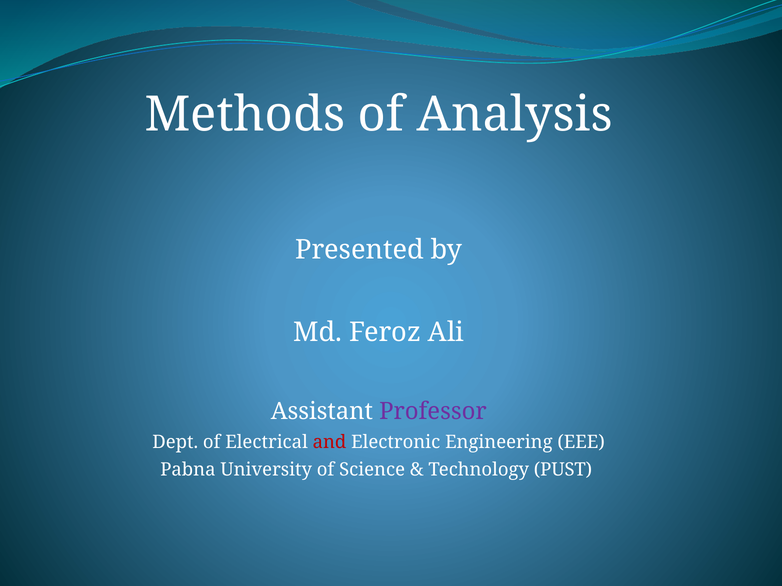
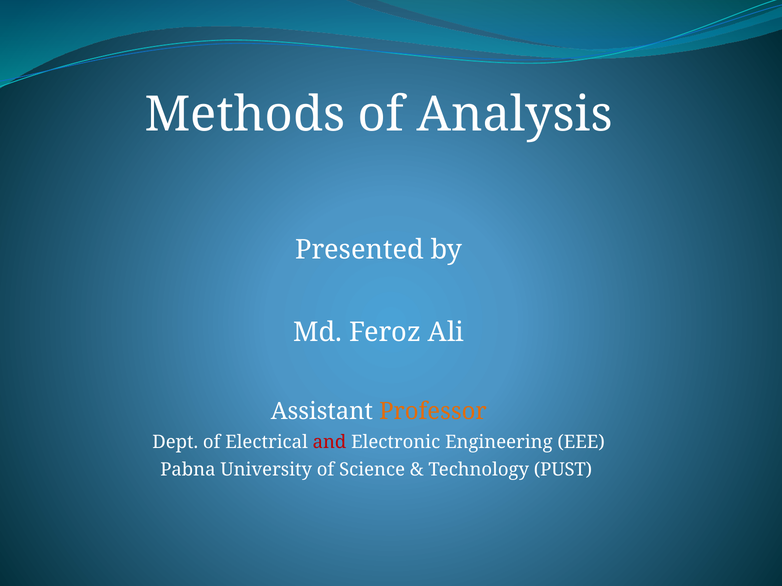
Professor colour: purple -> orange (433, 412)
